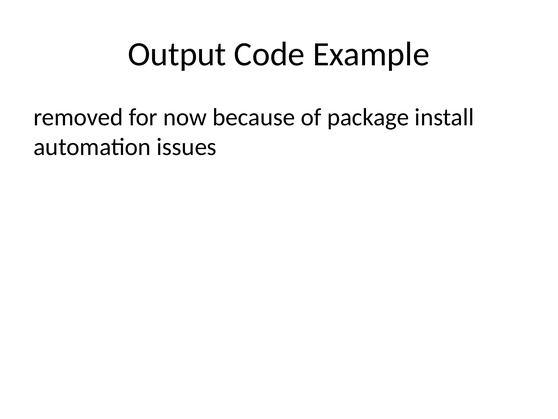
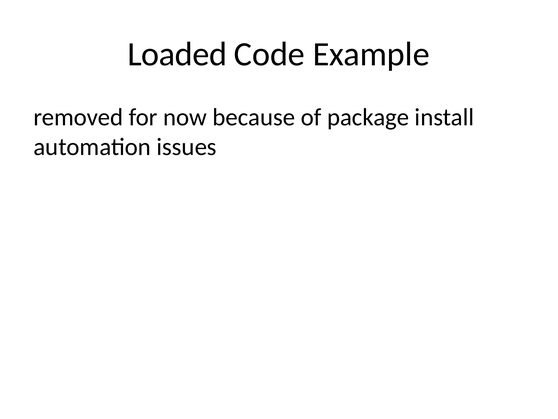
Output: Output -> Loaded (177, 54)
